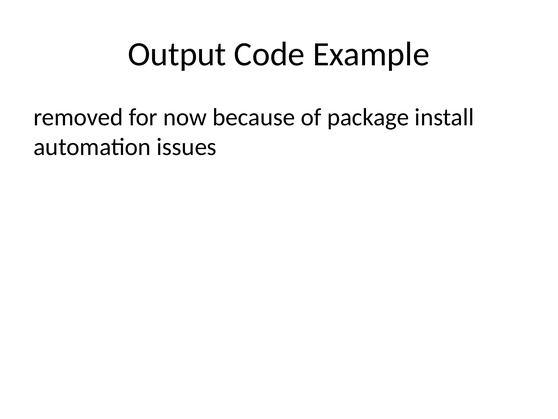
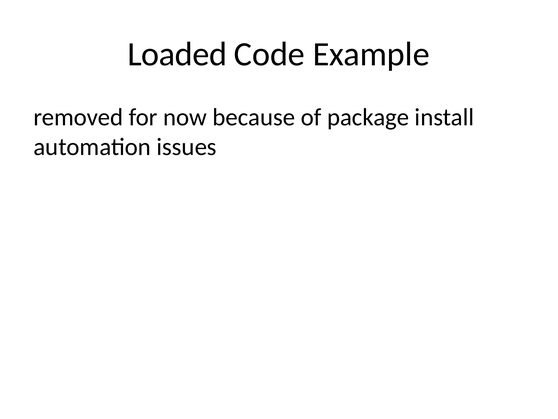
Output: Output -> Loaded (177, 54)
